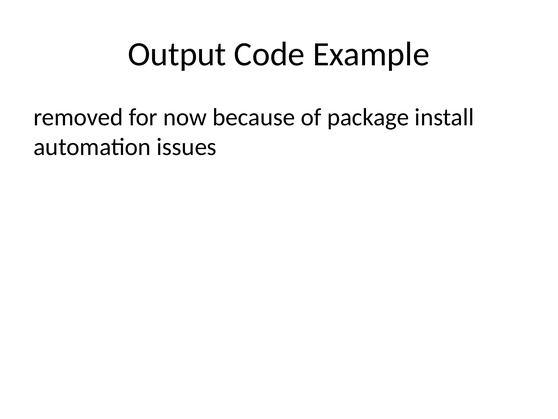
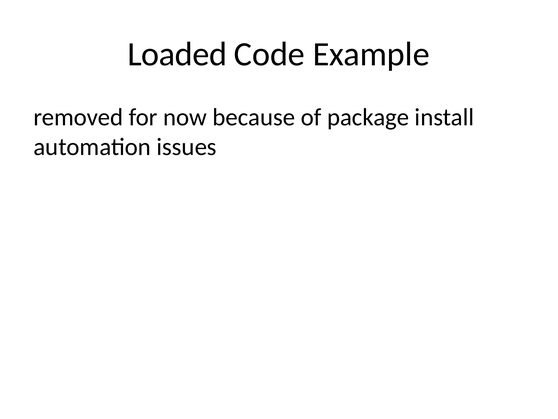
Output: Output -> Loaded (177, 54)
